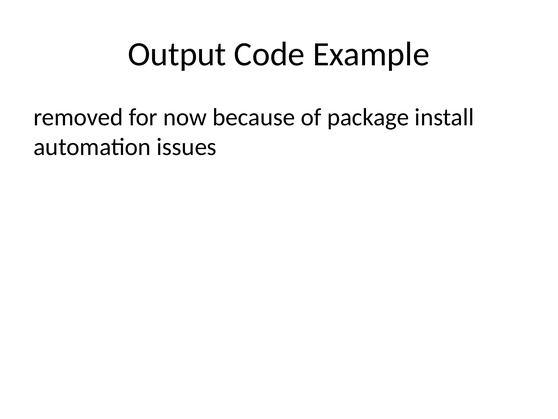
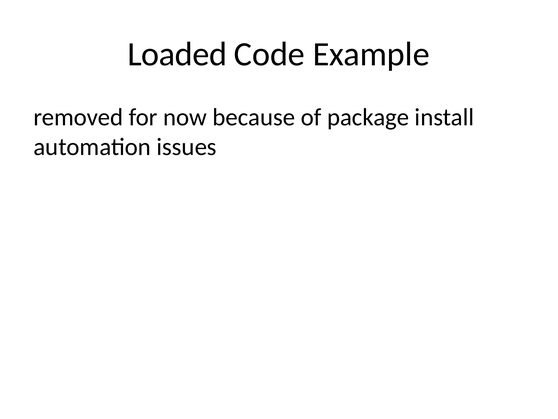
Output: Output -> Loaded (177, 54)
